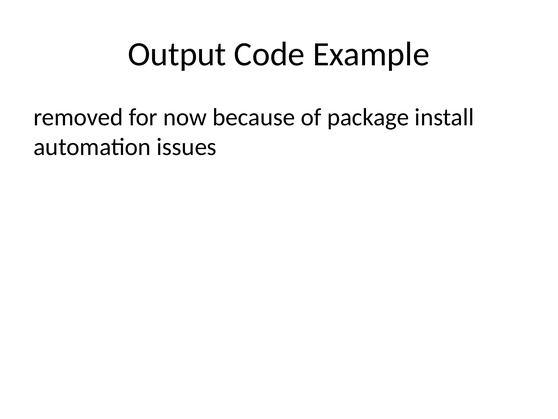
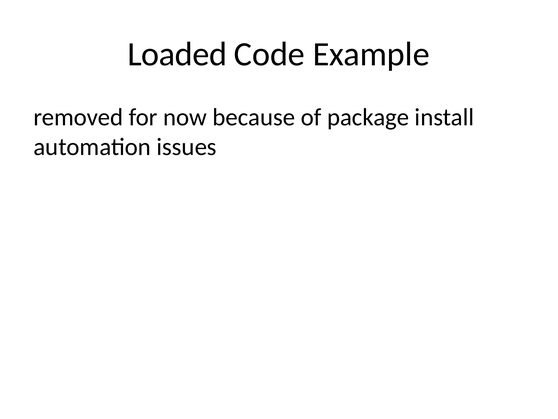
Output: Output -> Loaded (177, 54)
